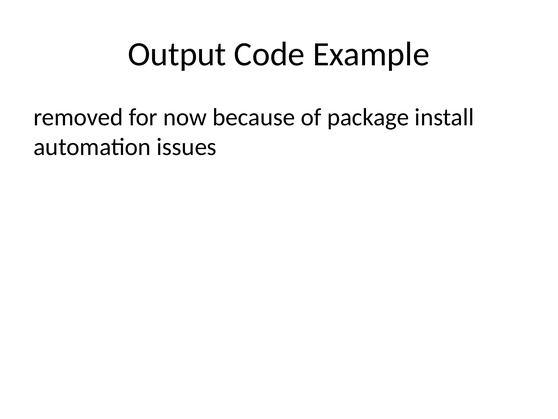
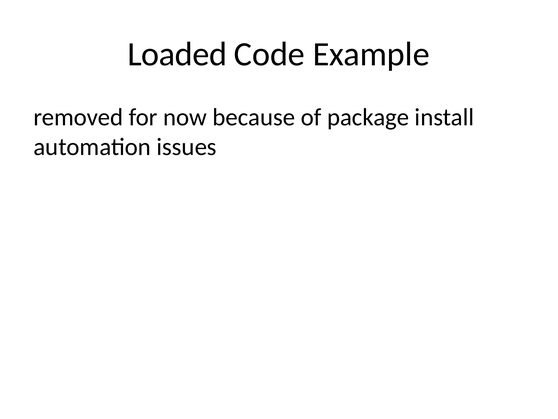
Output: Output -> Loaded (177, 54)
